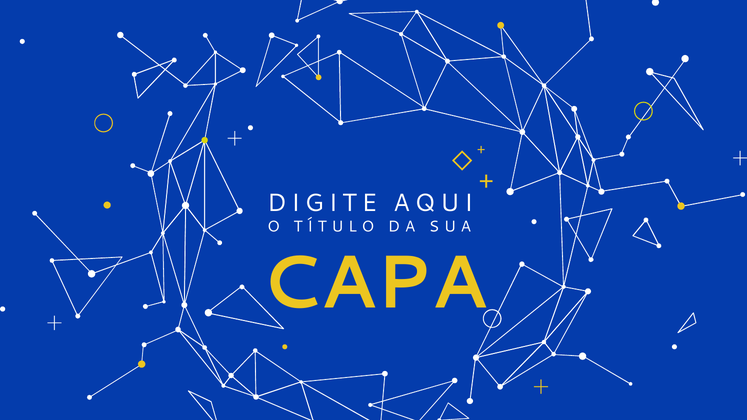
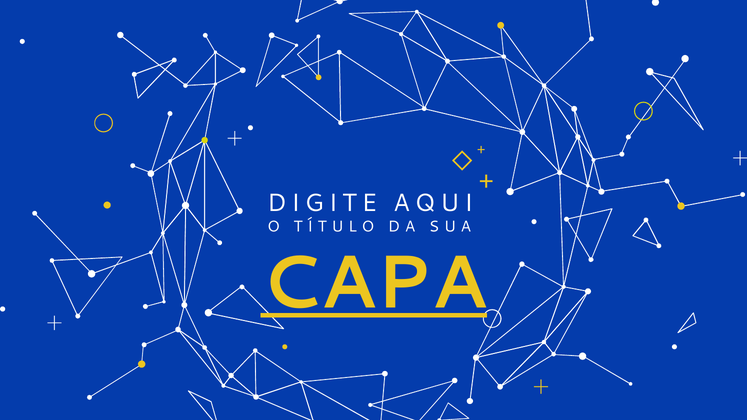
CAPA underline: none -> present (374, 283)
